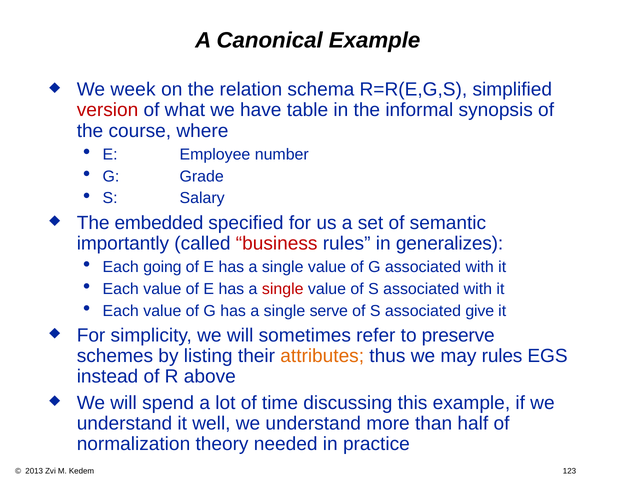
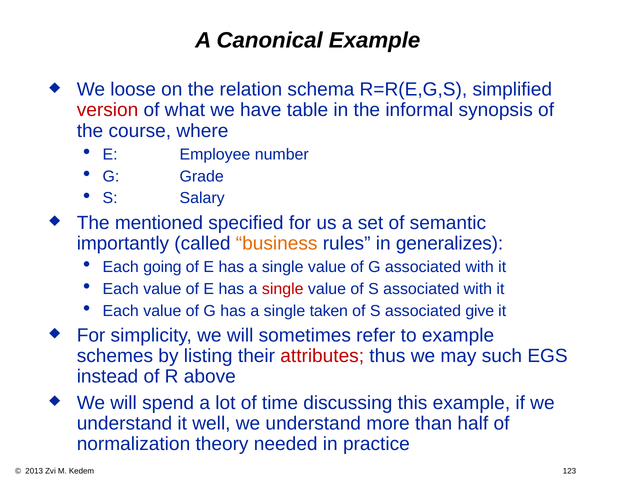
week: week -> loose (133, 90)
embedded: embedded -> mentioned (159, 223)
business colour: red -> orange (277, 244)
serve: serve -> taken (329, 311)
to preserve: preserve -> example (458, 336)
attributes colour: orange -> red (322, 357)
may rules: rules -> such (502, 357)
